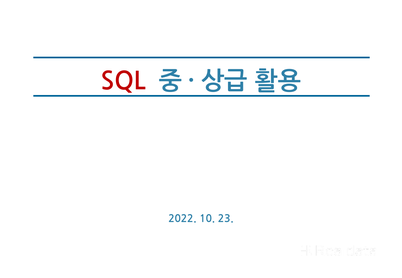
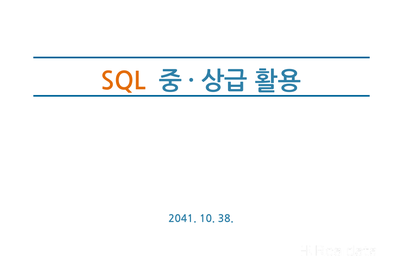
SQL colour: red -> orange (123, 81)
2022: 2022 -> 2041 (182, 219)
23: 23 -> 38 (226, 219)
